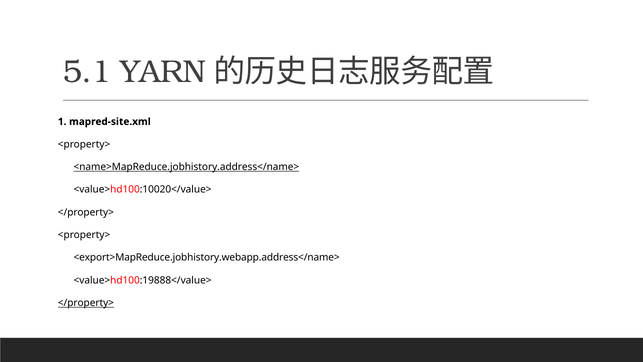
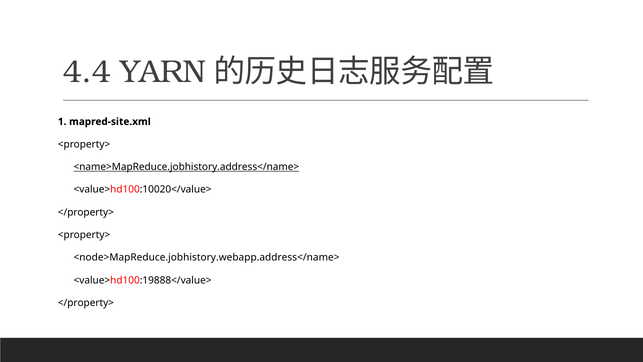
5.1: 5.1 -> 4.4 (87, 72)
<export>MapReduce.jobhistory.webapp.address</name>: <export>MapReduce.jobhistory.webapp.address</name> -> <node>MapReduce.jobhistory.webapp.address</name> (207, 257)
</property> underline: present -> none (86, 303)
